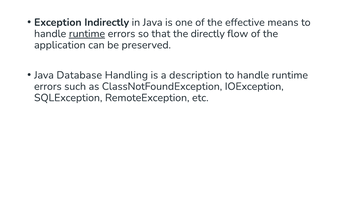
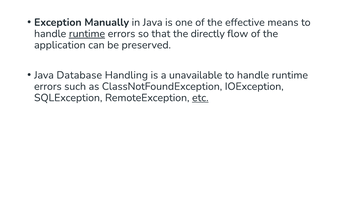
Indirectly: Indirectly -> Manually (107, 22)
description: description -> unavailable (196, 75)
etc underline: none -> present (200, 98)
